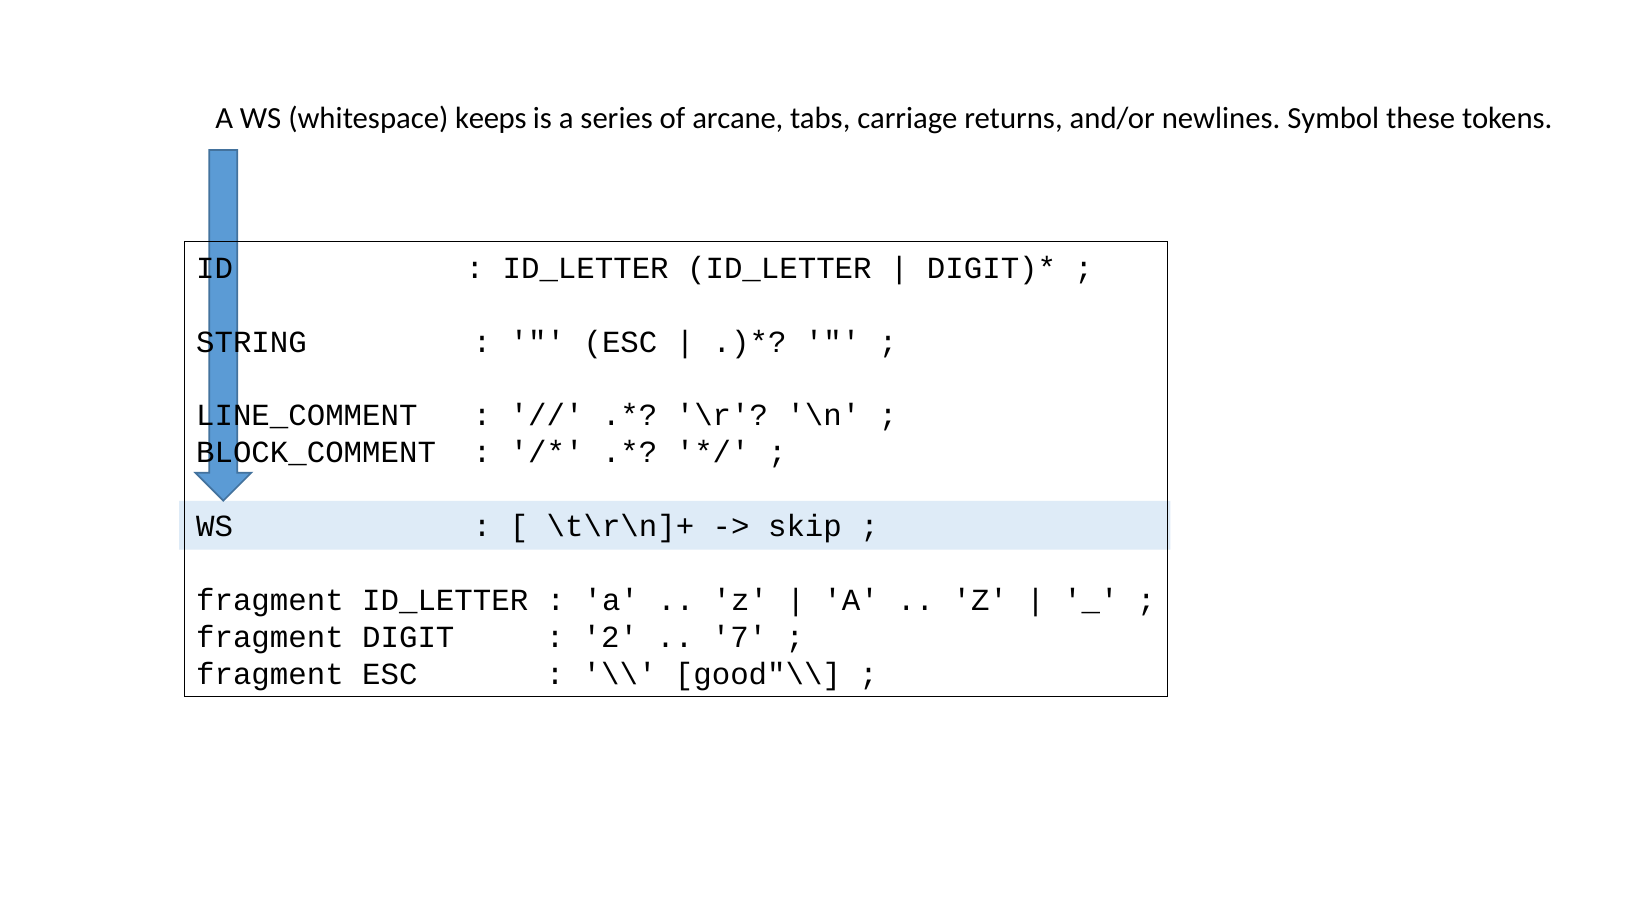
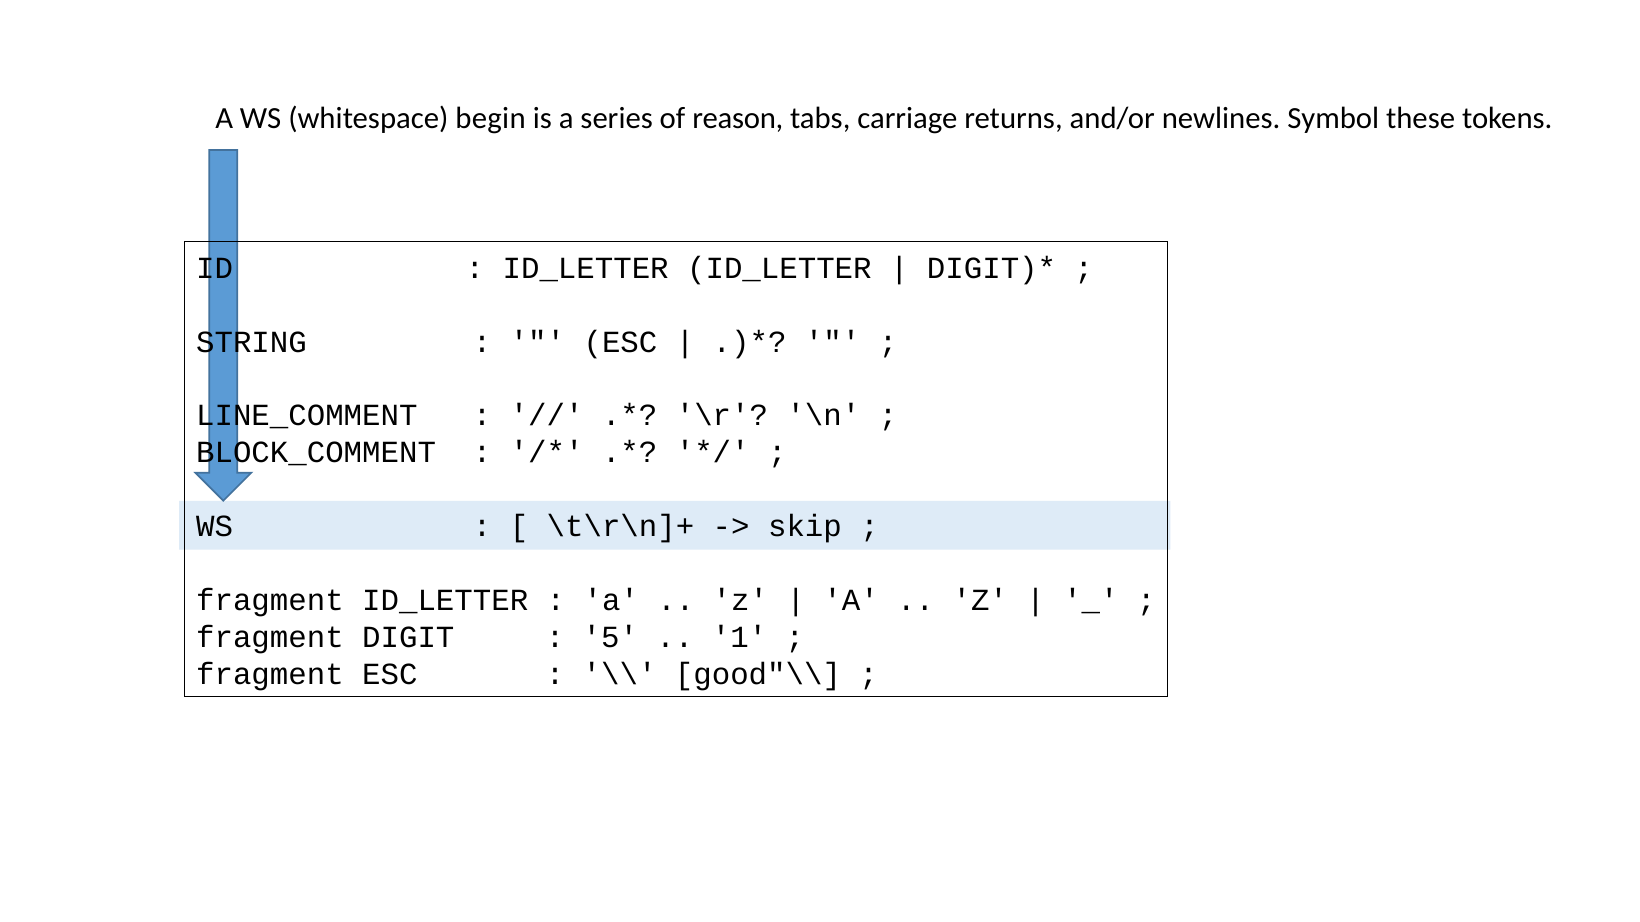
keeps: keeps -> begin (491, 119)
arcane: arcane -> reason (738, 119)
2: 2 -> 5 (610, 637)
7: 7 -> 1 (740, 637)
